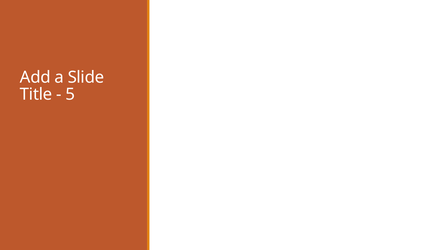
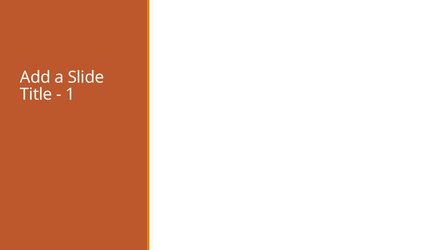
5: 5 -> 1 (70, 94)
